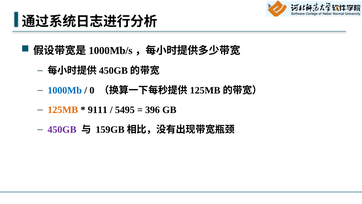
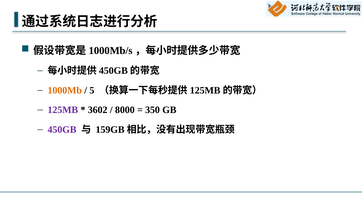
1000Mb colour: blue -> orange (65, 90)
0: 0 -> 5 (92, 90)
125MB colour: orange -> purple (63, 110)
9111: 9111 -> 3602 (98, 110)
5495: 5495 -> 8000 (125, 110)
396: 396 -> 350 (152, 110)
